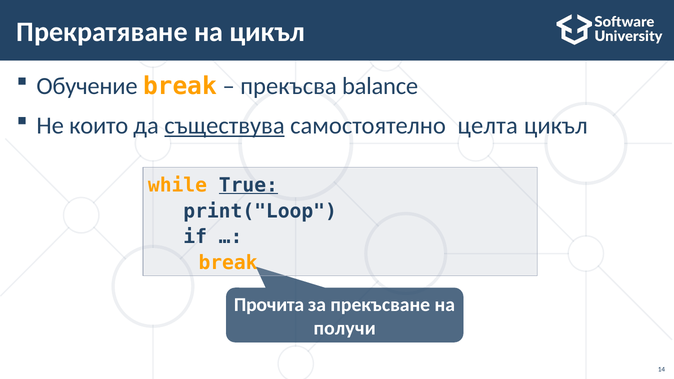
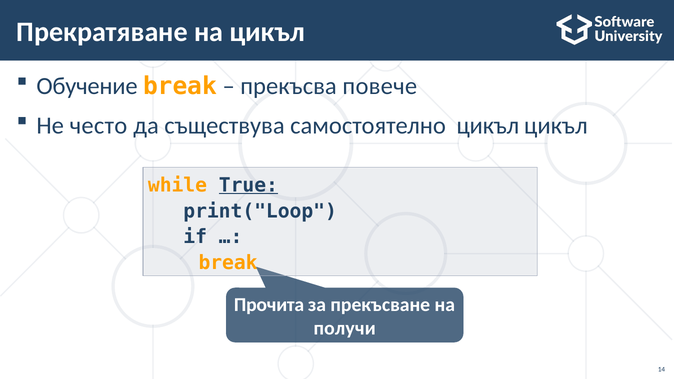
balance: balance -> повече (380, 86)
които: които -> често (98, 126)
съществува underline: present -> none (224, 126)
самостоятелно целта: целта -> цикъл (488, 126)
